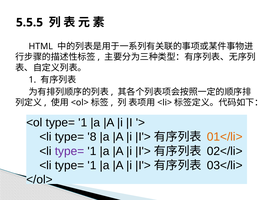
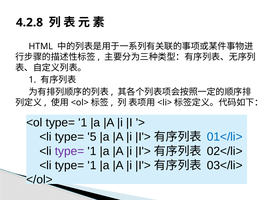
5.5.5: 5.5.5 -> 4.2.8 (29, 23)
8: 8 -> 5 (92, 137)
01</li> colour: orange -> blue (225, 137)
